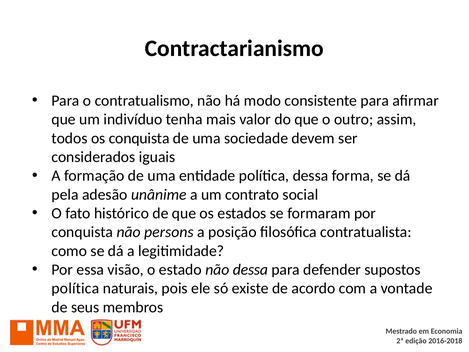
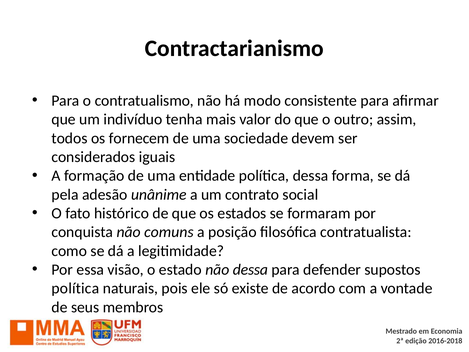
os conquista: conquista -> fornecem (139, 138)
persons: persons -> comuns (169, 232)
